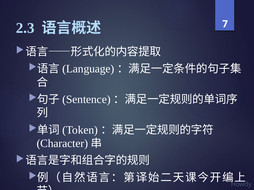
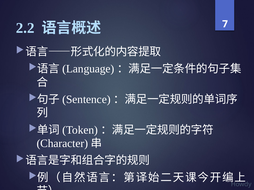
2.3: 2.3 -> 2.2 (25, 28)
